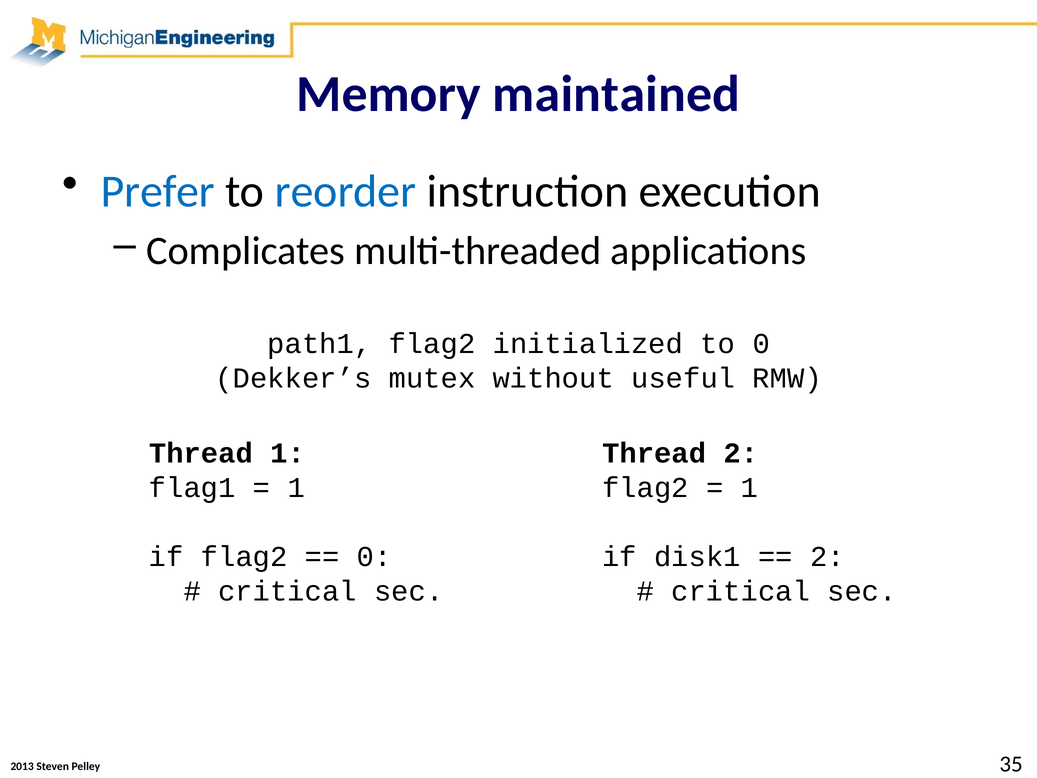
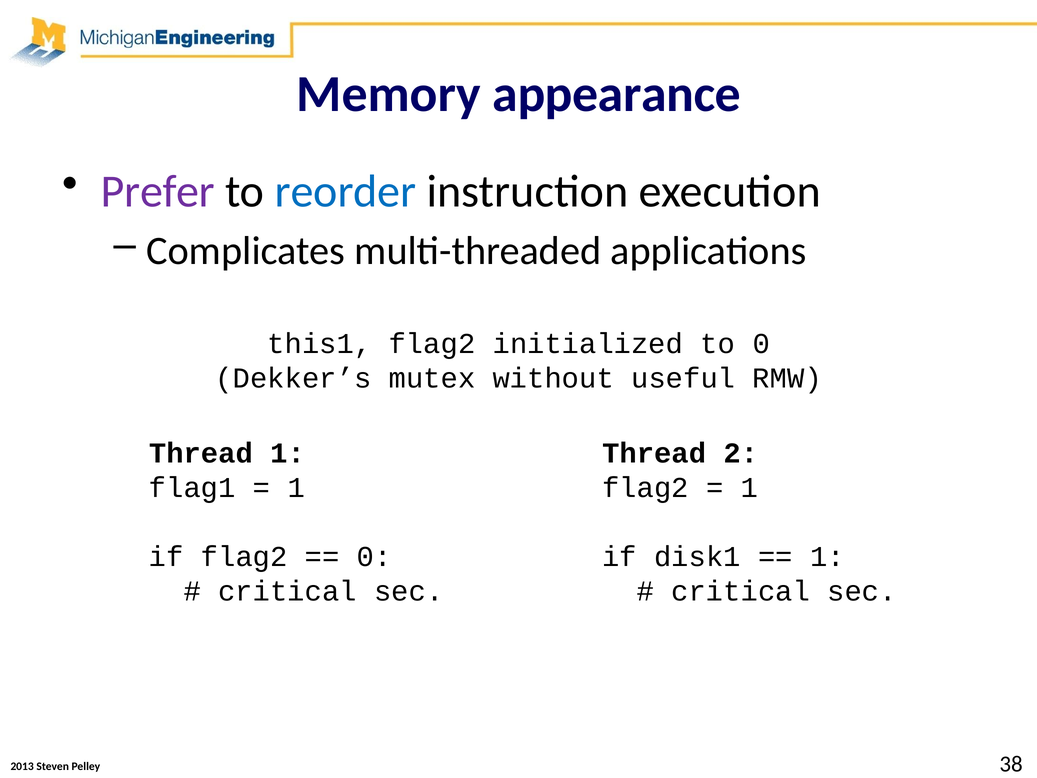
maintained: maintained -> appearance (617, 94)
Prefer colour: blue -> purple (158, 192)
path1: path1 -> this1 (319, 343)
2: 2 -> 1 (827, 557)
35: 35 -> 38 (1011, 764)
